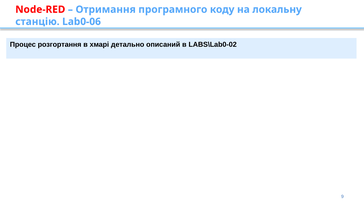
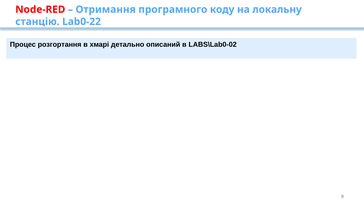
Lab0-06: Lab0-06 -> Lab0-22 (82, 22)
